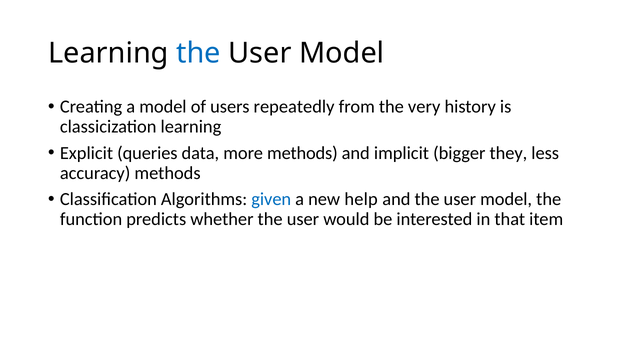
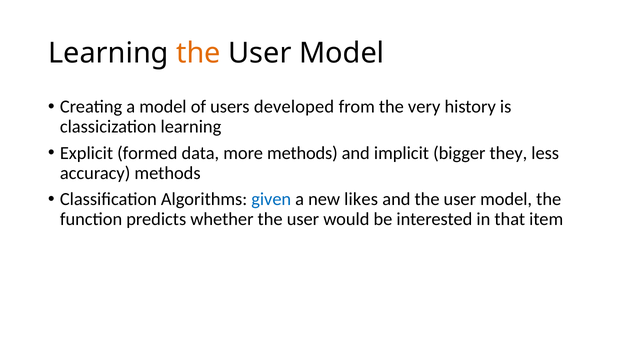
the colour: blue -> orange (199, 53)
repeatedly: repeatedly -> developed (294, 107)
queries: queries -> formed (147, 153)
help: help -> likes (361, 199)
